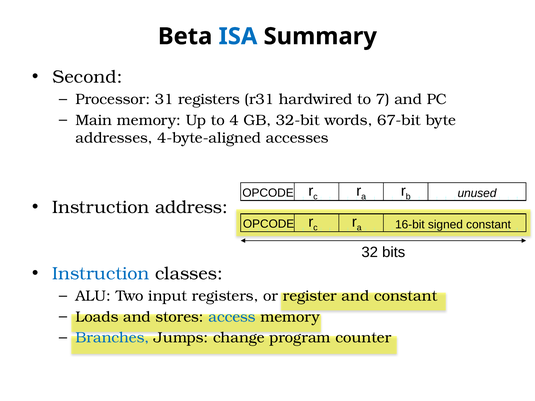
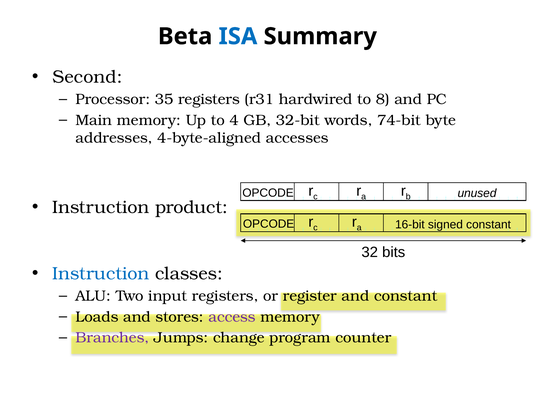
31: 31 -> 35 (164, 99)
7: 7 -> 8 (383, 99)
67-bit: 67-bit -> 74-bit (399, 120)
address: address -> product (191, 207)
access colour: blue -> purple (232, 317)
Branches colour: blue -> purple (112, 338)
